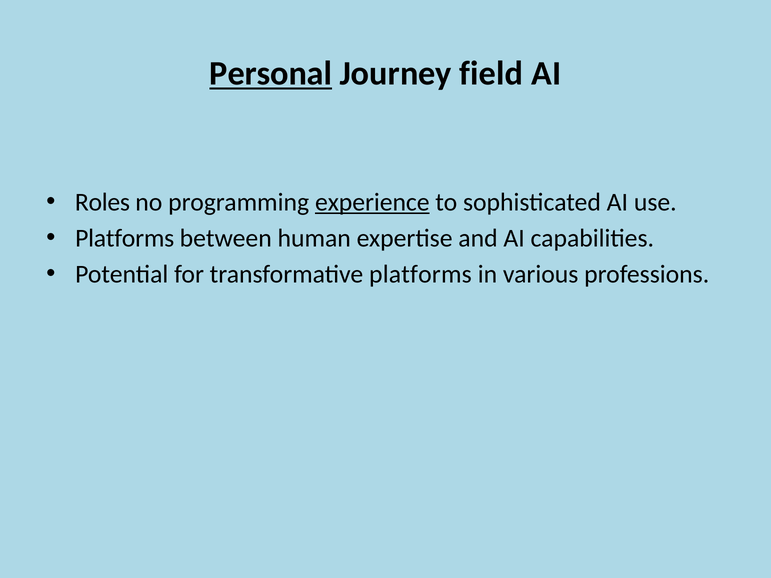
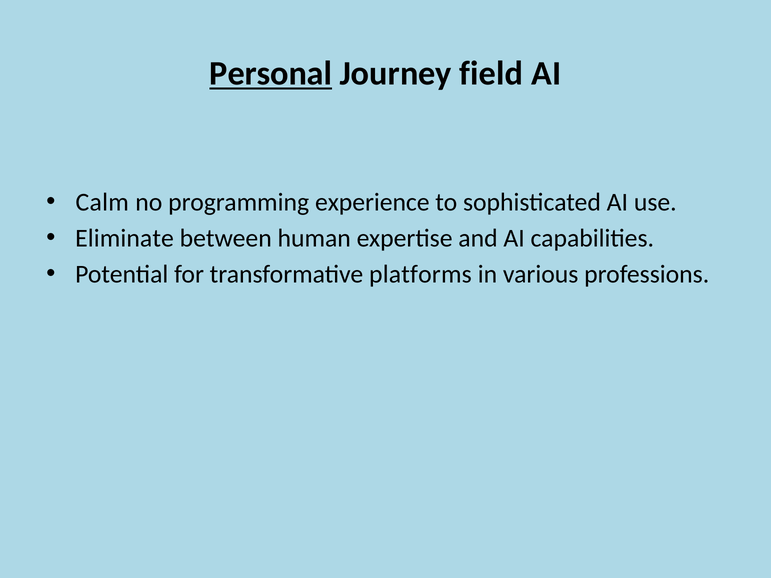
Roles: Roles -> Calm (102, 202)
experience underline: present -> none (372, 202)
Platforms: Platforms -> Eliminate (125, 238)
